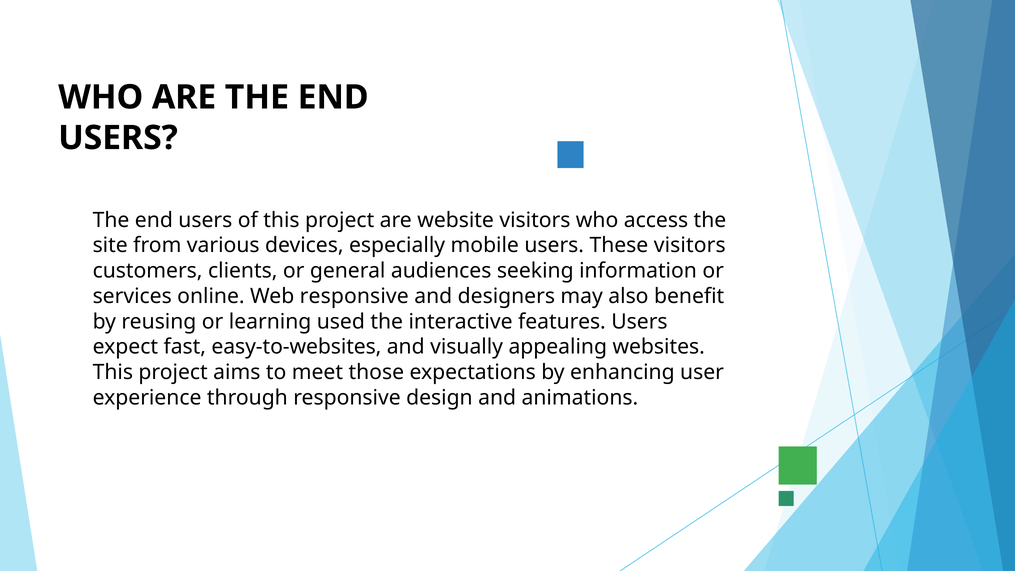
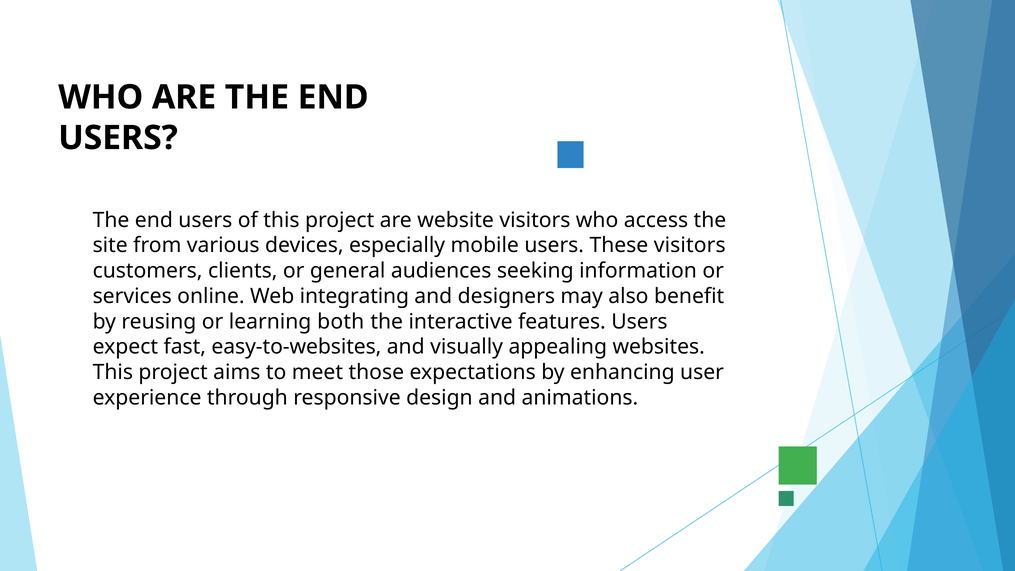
Web responsive: responsive -> integrating (354, 296)
used: used -> both (341, 322)
